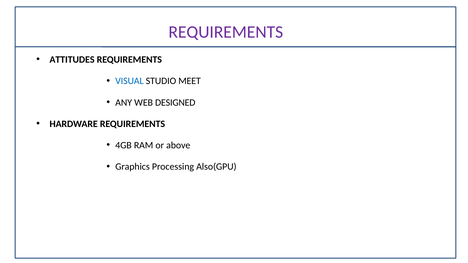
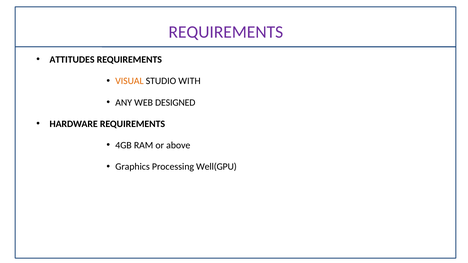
VISUAL colour: blue -> orange (129, 81)
MEET: MEET -> WITH (189, 81)
Also(GPU: Also(GPU -> Well(GPU (216, 167)
